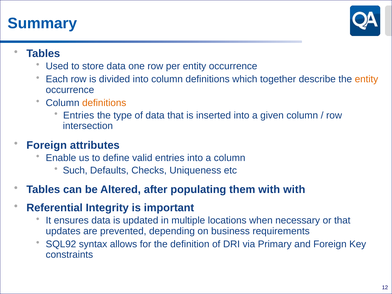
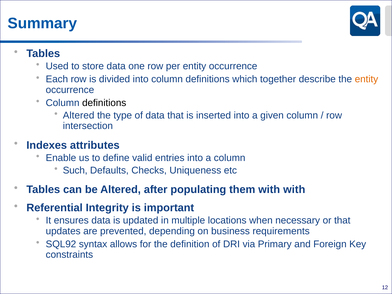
definitions colour: orange -> black (104, 103)
Entries: Entries -> Altered (79, 115)
Foreign: Foreign -> Indexes (47, 145)
